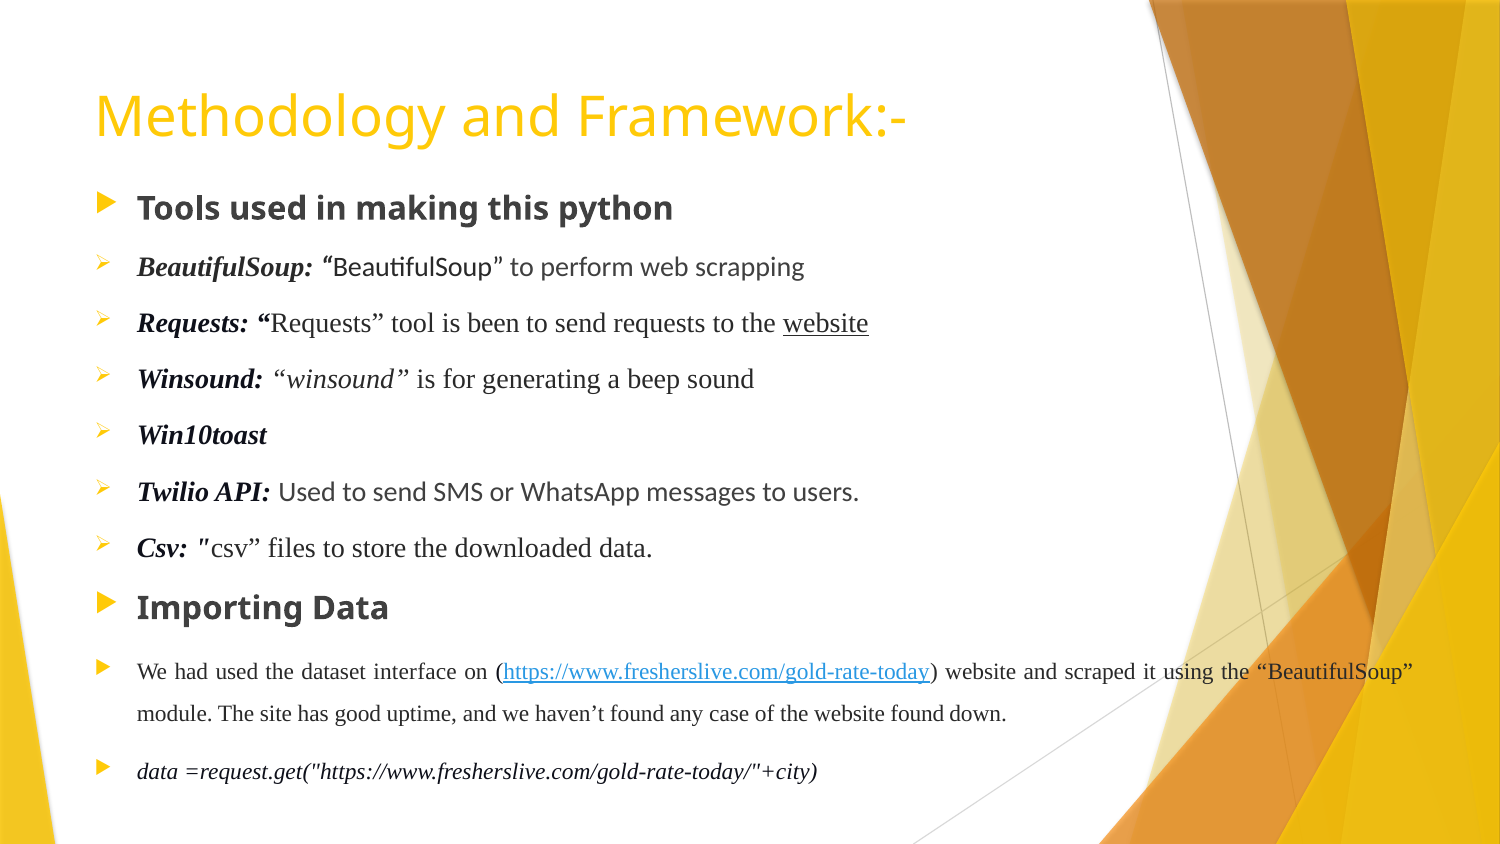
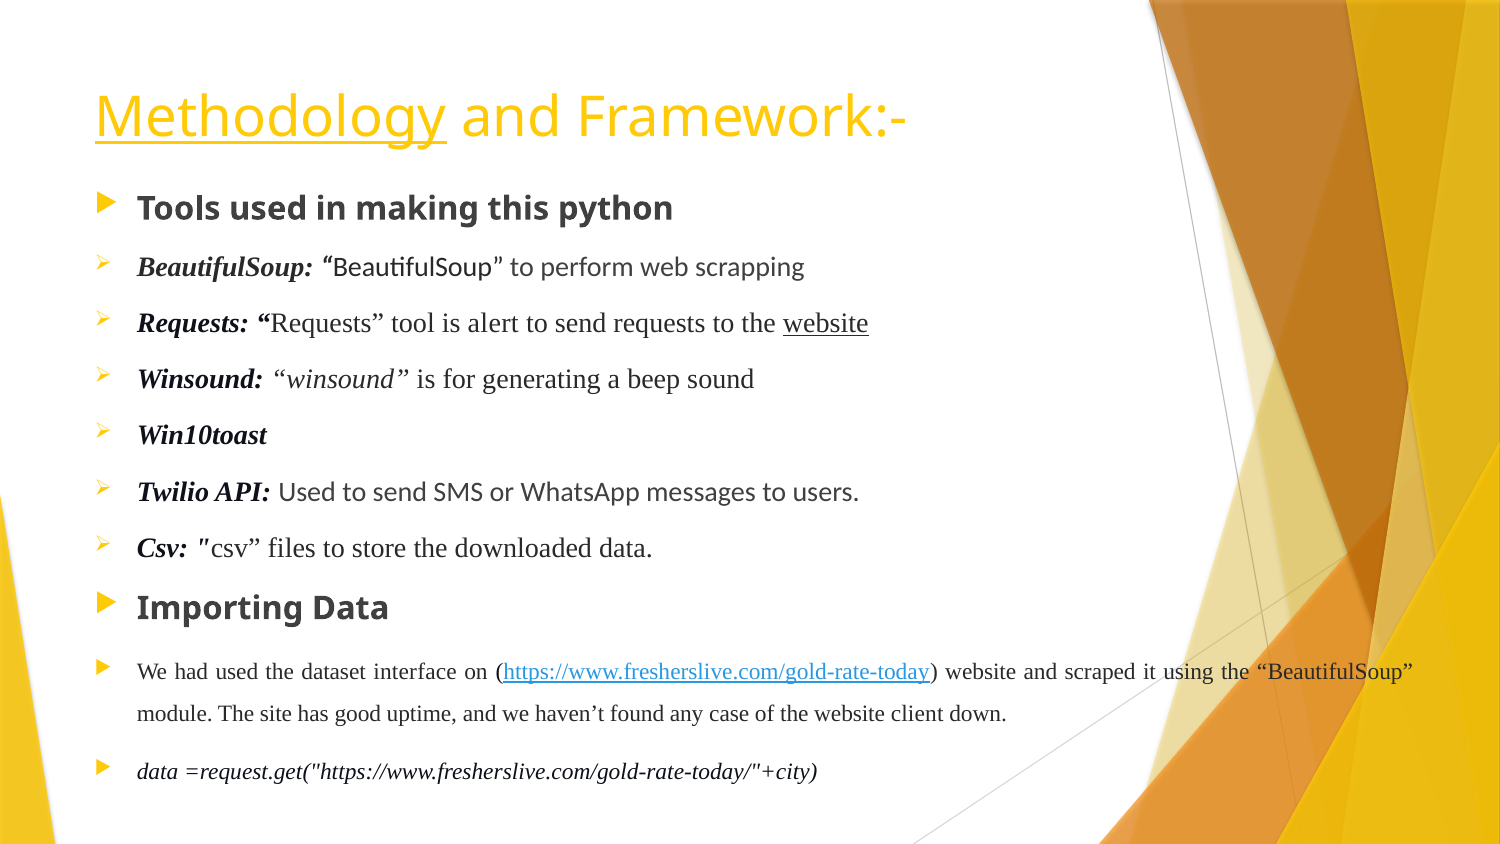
Methodology underline: none -> present (271, 118)
been: been -> alert (493, 323)
website found: found -> client (917, 714)
